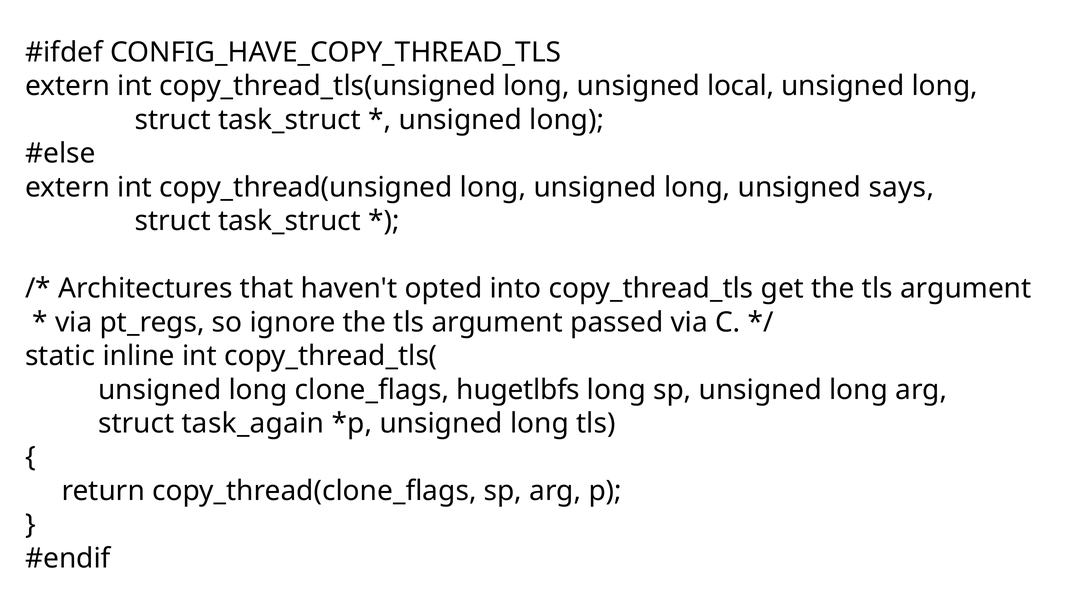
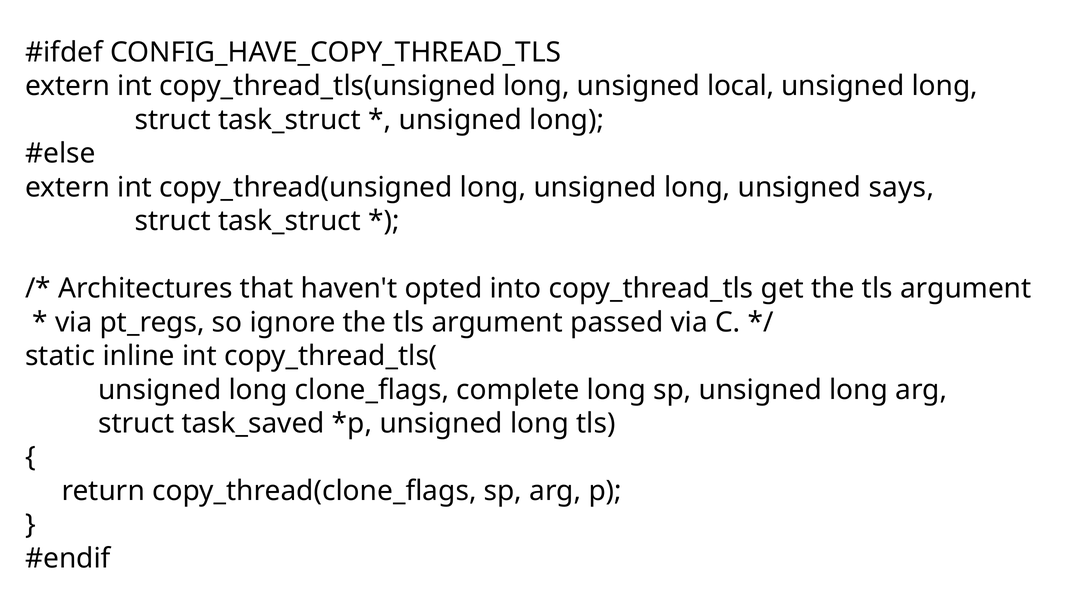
hugetlbfs: hugetlbfs -> complete (518, 390)
task_again: task_again -> task_saved (253, 423)
